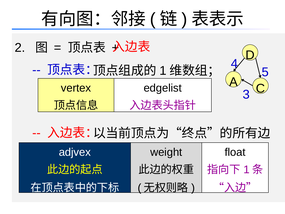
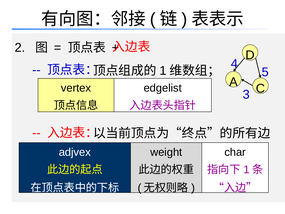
float: float -> char (235, 152)
